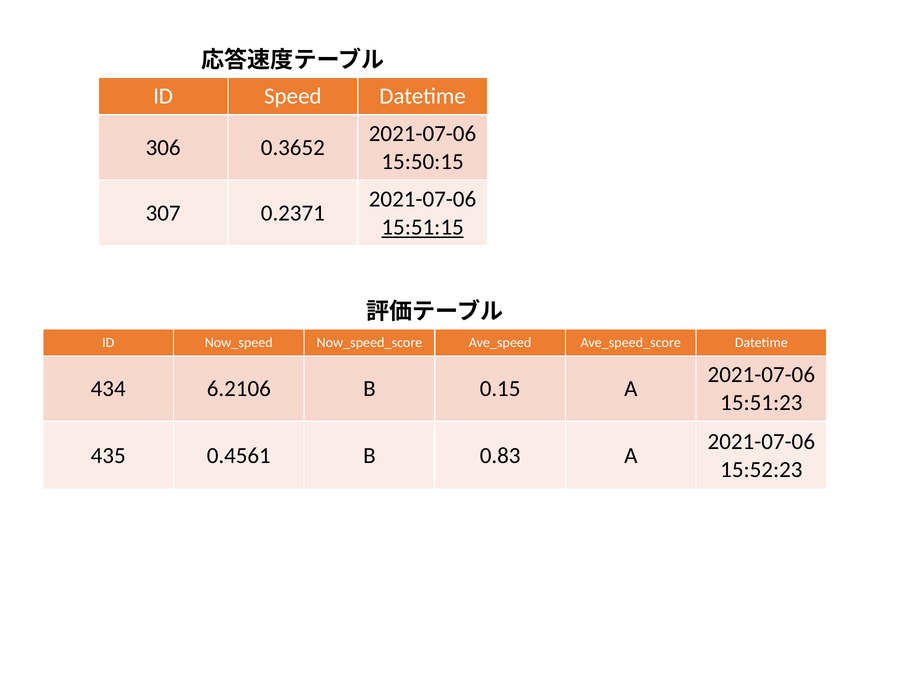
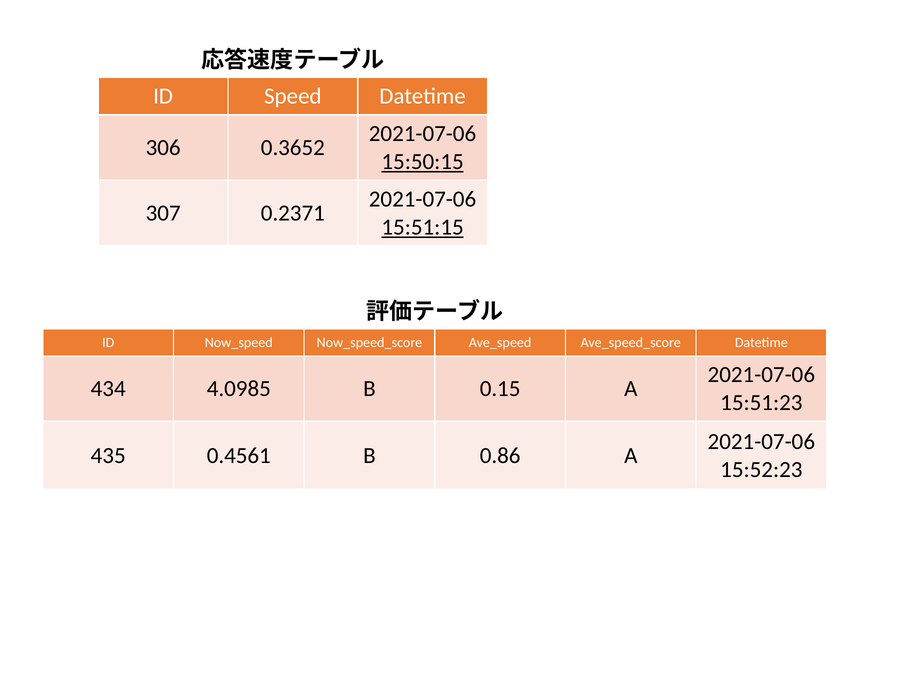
15:50:15 underline: none -> present (423, 162)
6.2106: 6.2106 -> 4.0985 (239, 389)
0.83: 0.83 -> 0.86 (500, 456)
